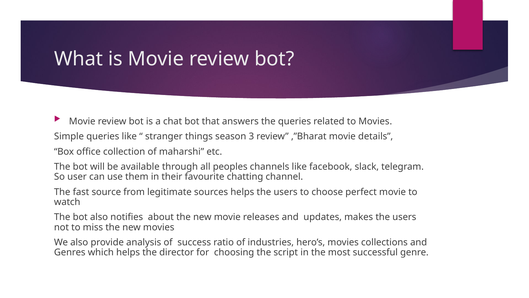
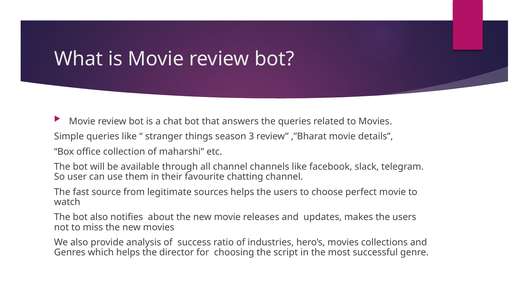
all peoples: peoples -> channel (230, 166)
